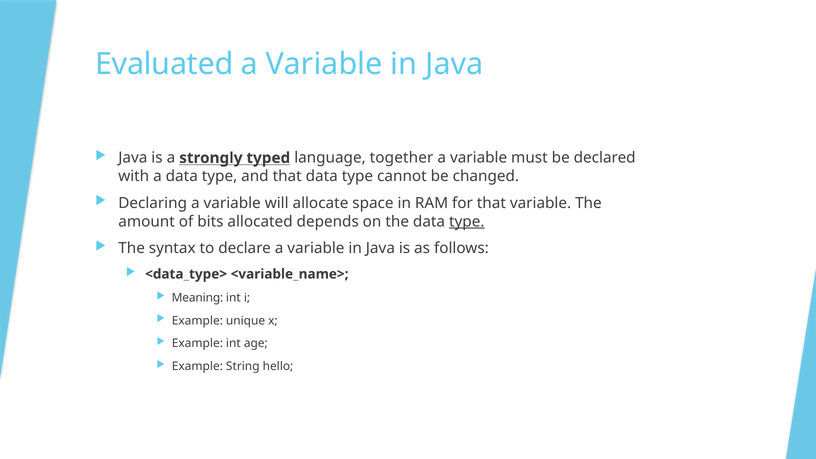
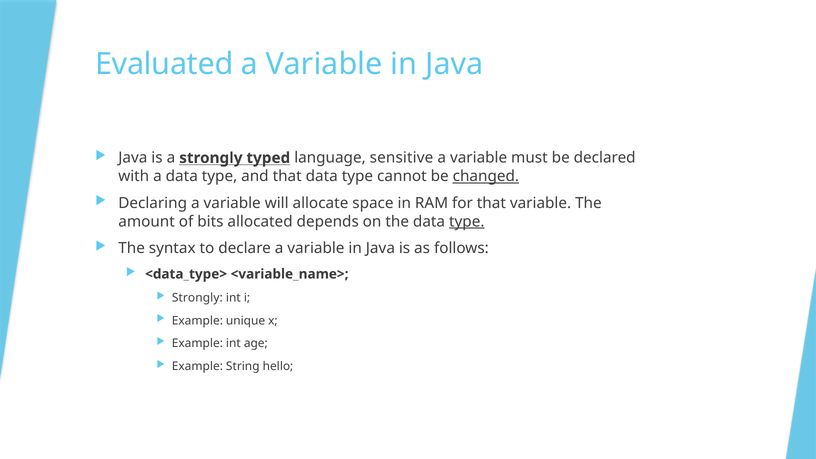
together: together -> sensitive (402, 158)
changed underline: none -> present (486, 176)
Meaning: Meaning -> Strongly (197, 298)
